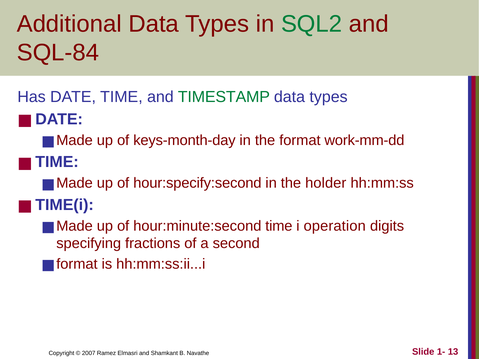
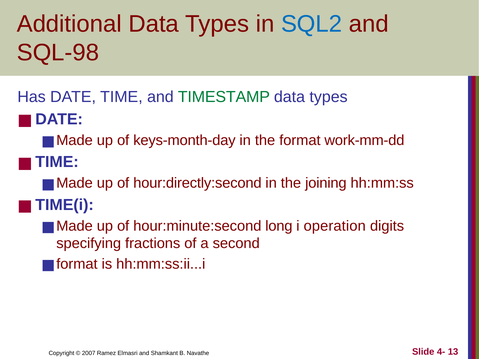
SQL2 colour: green -> blue (312, 24)
SQL-84: SQL-84 -> SQL-98 (58, 53)
hour:specify:second: hour:specify:second -> hour:directly:second (197, 183)
holder: holder -> joining (326, 183)
hour:minute:second time: time -> long (279, 226)
1-: 1- -> 4- (441, 352)
